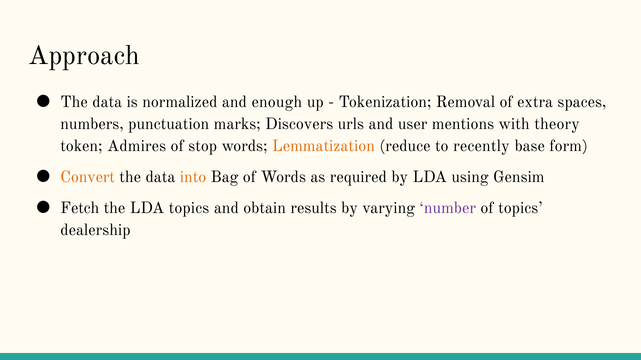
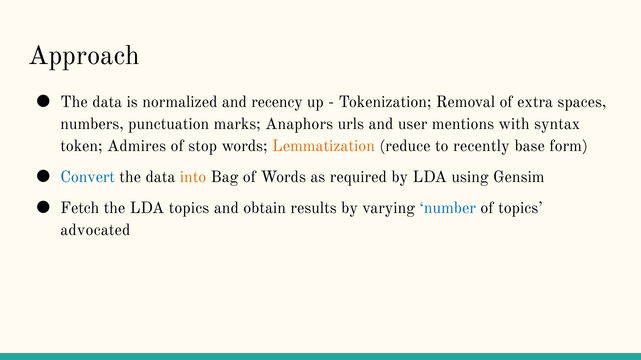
enough: enough -> recency (277, 102)
Discovers: Discovers -> Anaphors (299, 124)
theory: theory -> syntax (557, 124)
Convert colour: orange -> blue (88, 177)
number colour: purple -> blue (448, 208)
dealership: dealership -> advocated (95, 230)
